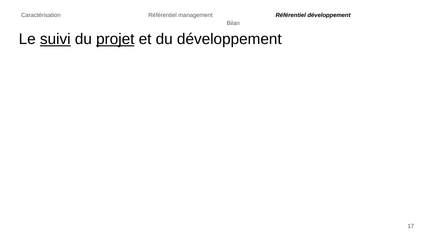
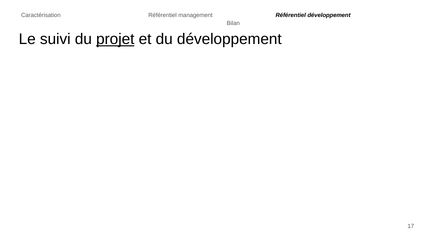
suivi underline: present -> none (55, 39)
